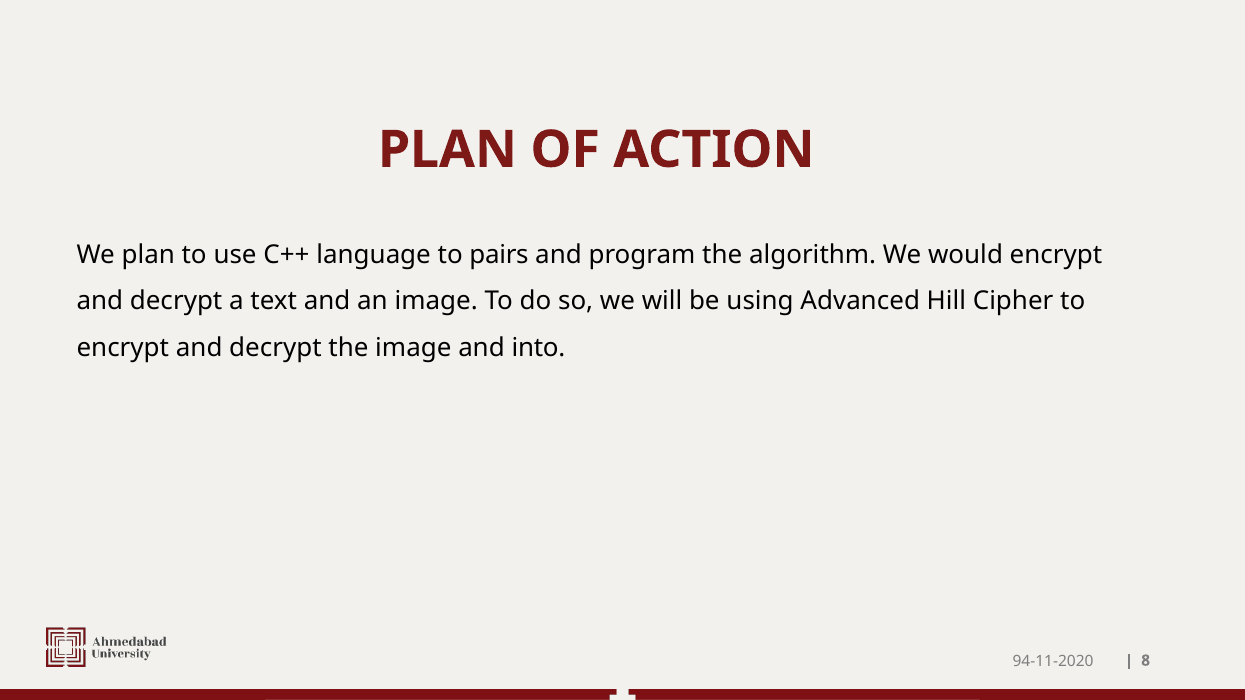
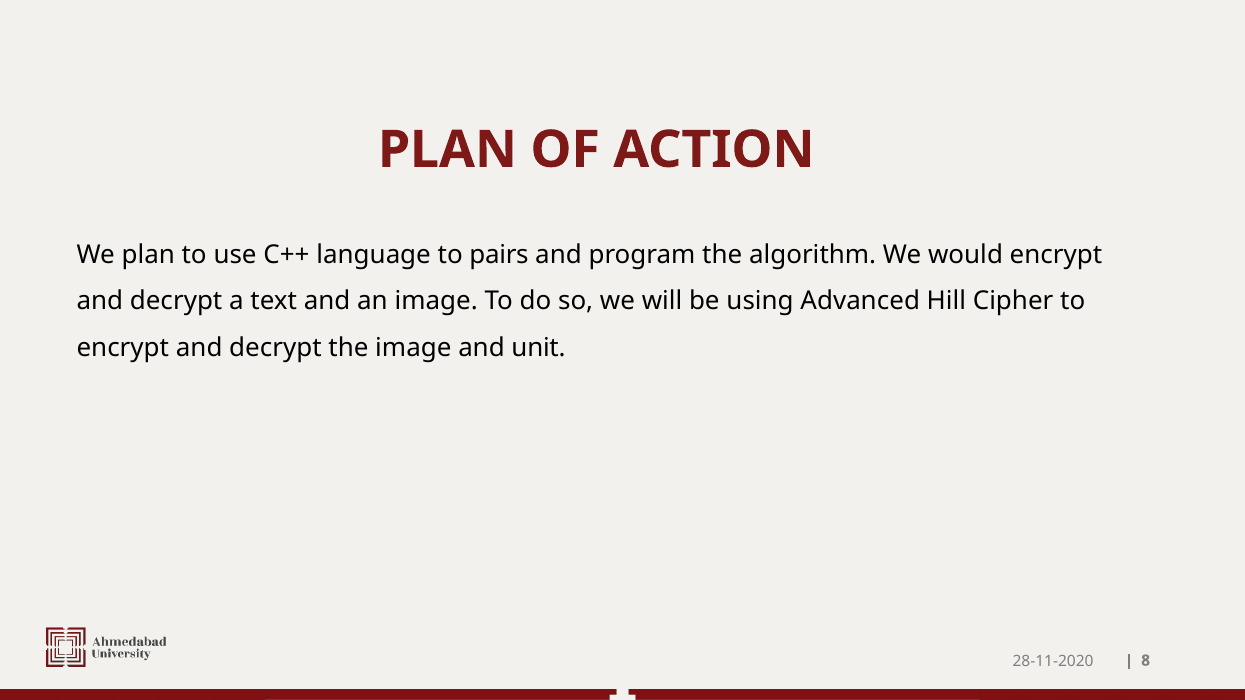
into: into -> unit (539, 348)
94-11-2020: 94-11-2020 -> 28-11-2020 (1053, 662)
